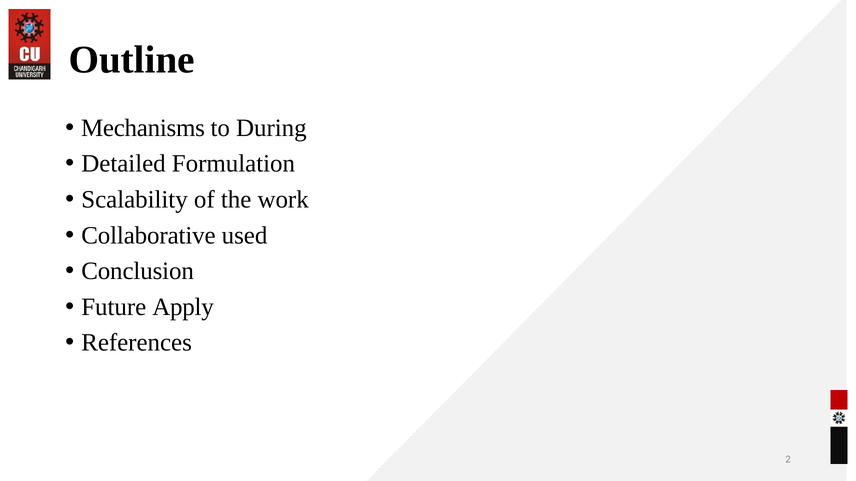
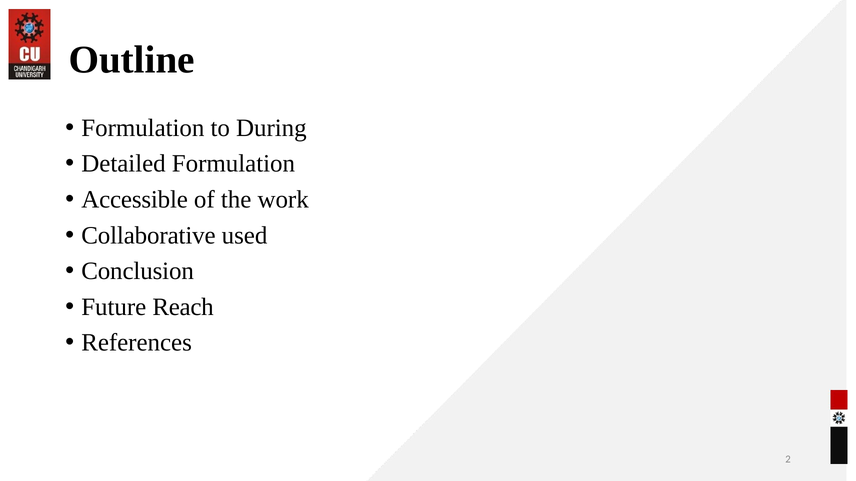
Mechanisms: Mechanisms -> Formulation (143, 128)
Scalability: Scalability -> Accessible (135, 200)
Apply: Apply -> Reach (183, 307)
